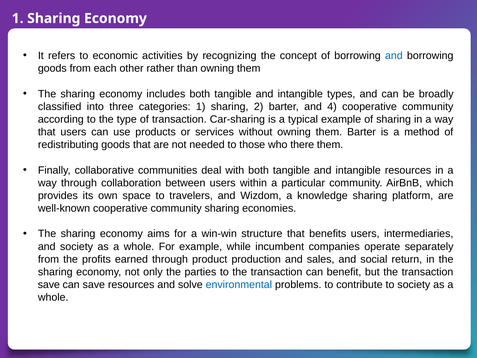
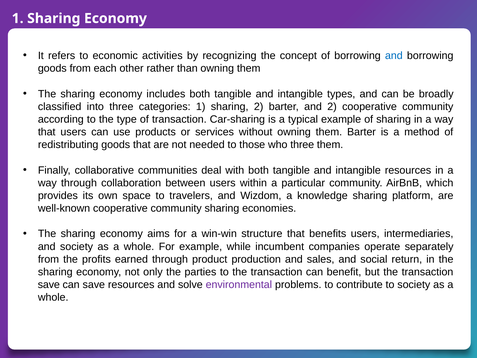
and 4: 4 -> 2 (332, 107)
who there: there -> three (302, 145)
environmental colour: blue -> purple (239, 285)
